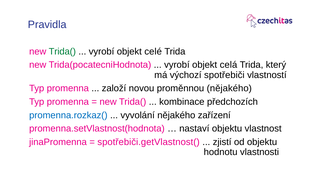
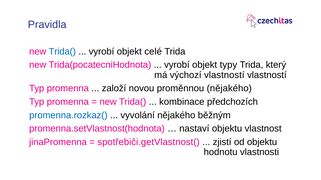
Trida( colour: green -> blue (62, 52)
celá: celá -> typy (228, 65)
výchozí spotřebiči: spotřebiči -> vlastností (224, 75)
zařízení: zařízení -> běžným (214, 116)
